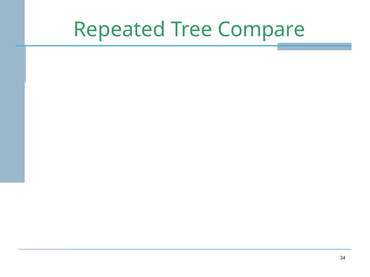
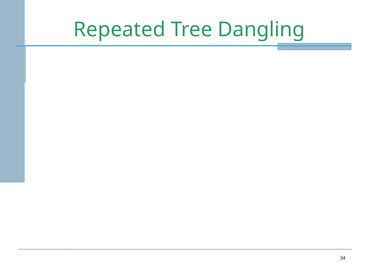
Compare: Compare -> Dangling (261, 30)
